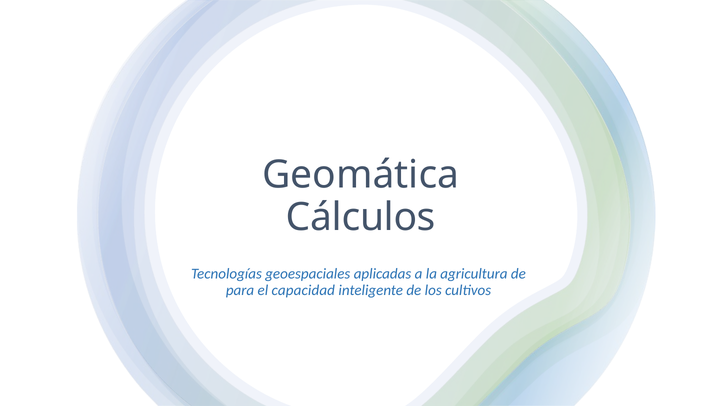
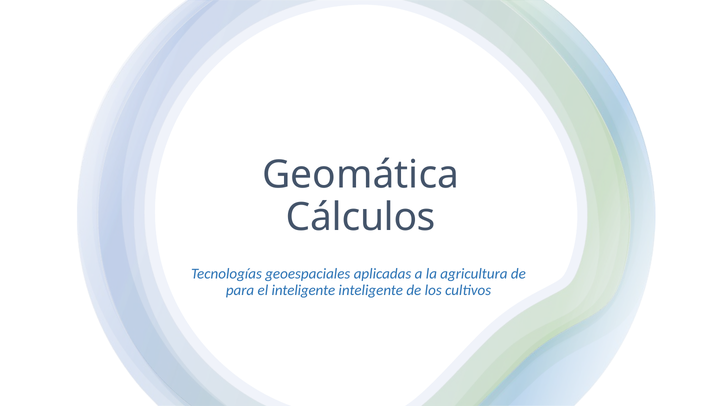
el capacidad: capacidad -> inteligente (303, 290)
